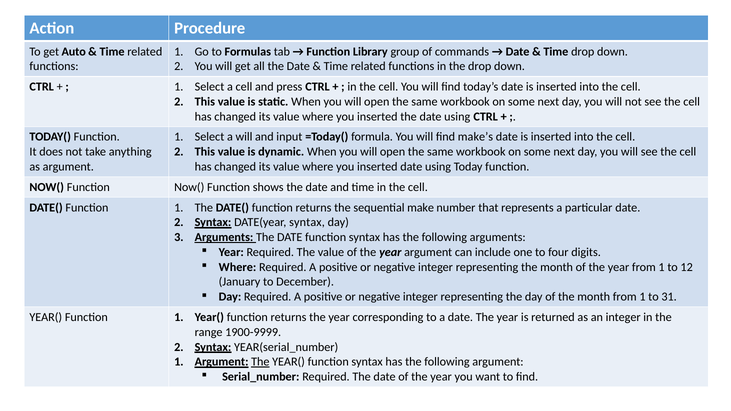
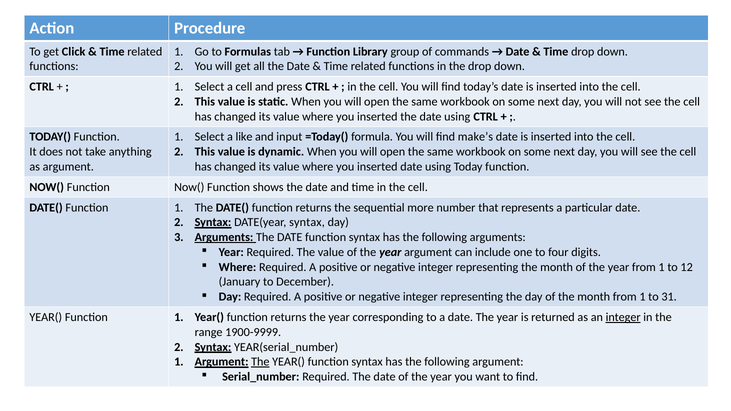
Auto: Auto -> Click (74, 52)
a will: will -> like (244, 137)
make: make -> more (421, 208)
integer underline: none -> present (623, 317)
